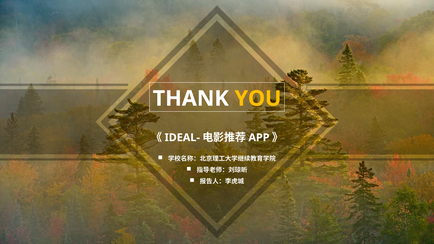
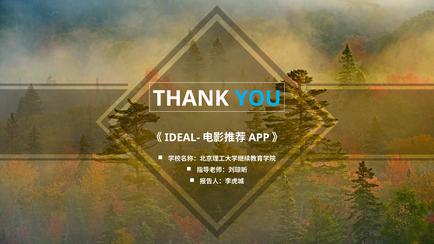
YOU colour: yellow -> light blue (258, 99)
